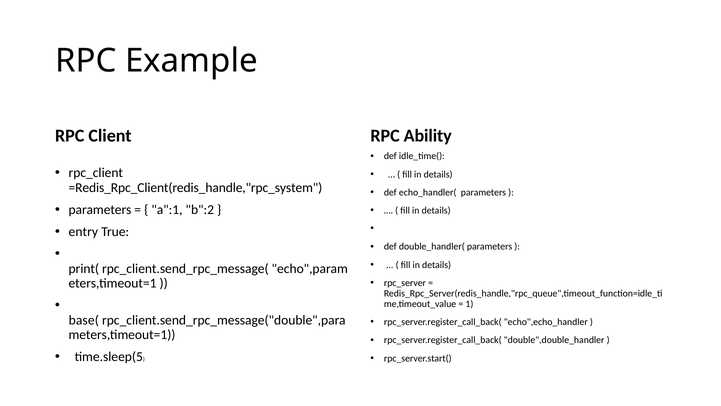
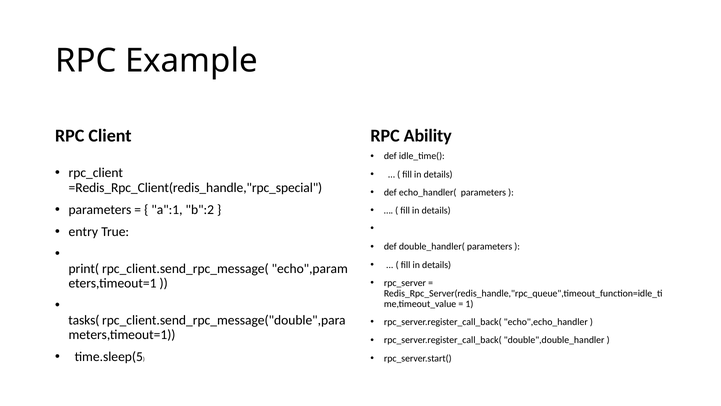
=Redis_Rpc_Client(redis_handle,"rpc_system: =Redis_Rpc_Client(redis_handle,"rpc_system -> =Redis_Rpc_Client(redis_handle,"rpc_special (195, 187)
base(: base( -> tasks( (84, 320)
